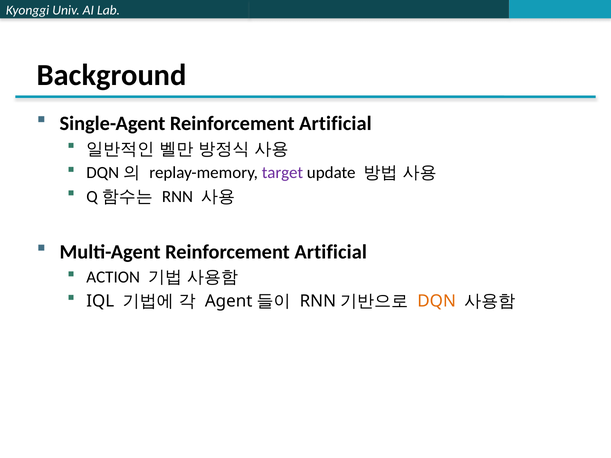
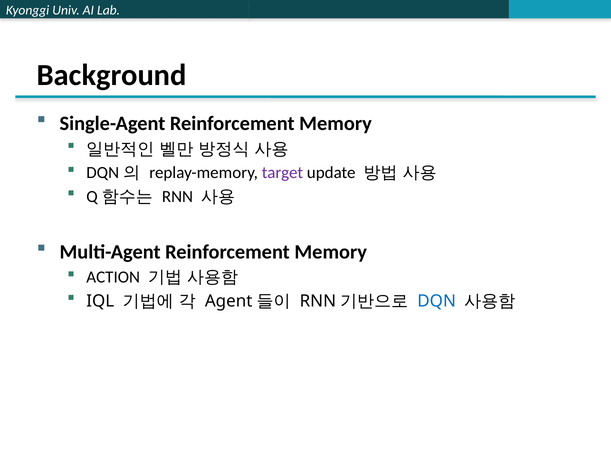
Single-Agent Reinforcement Artificial: Artificial -> Memory (335, 124)
Multi-Agent Reinforcement Artificial: Artificial -> Memory (331, 252)
DQN colour: orange -> blue (437, 301)
